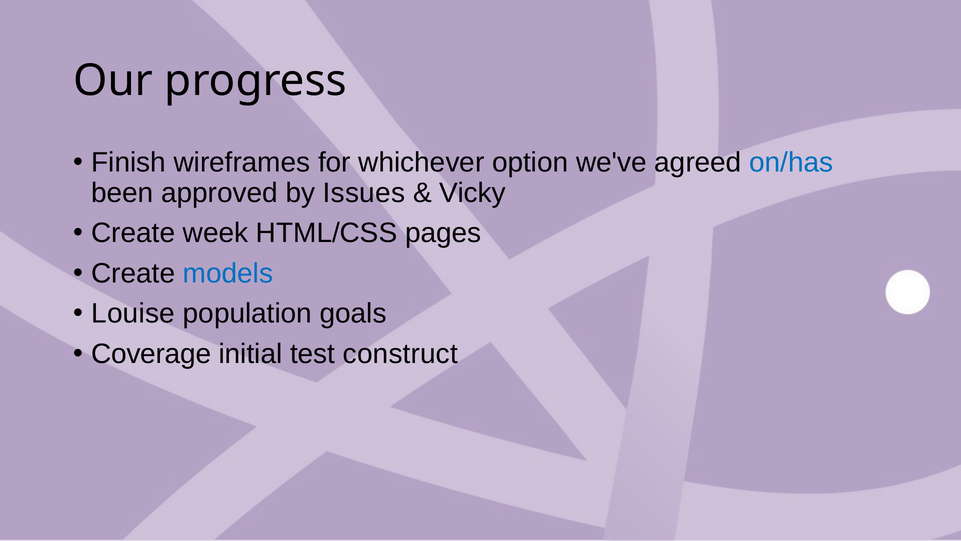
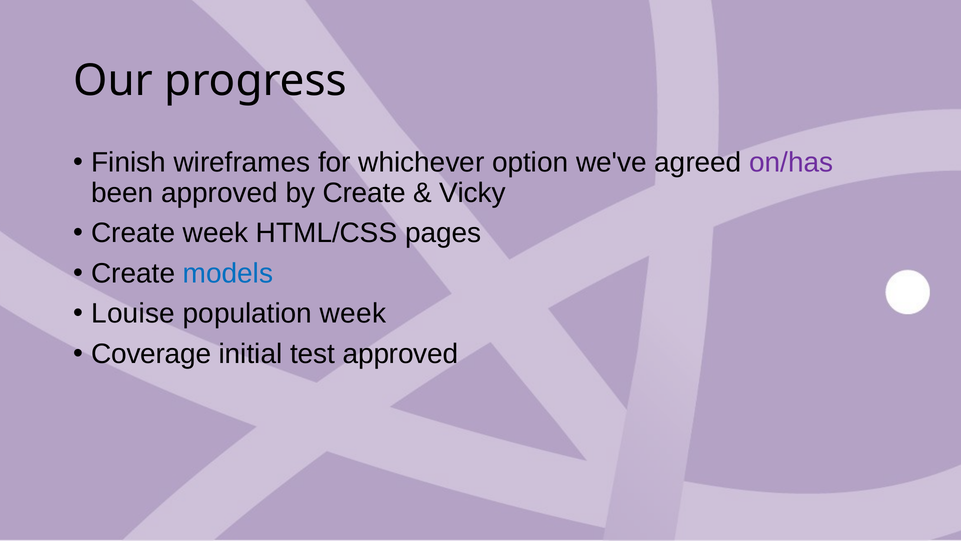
on/has colour: blue -> purple (791, 162)
by Issues: Issues -> Create (364, 193)
population goals: goals -> week (353, 313)
test construct: construct -> approved (401, 354)
